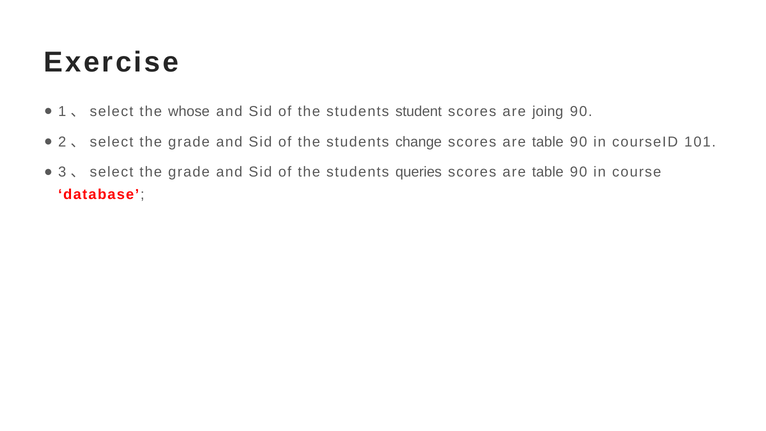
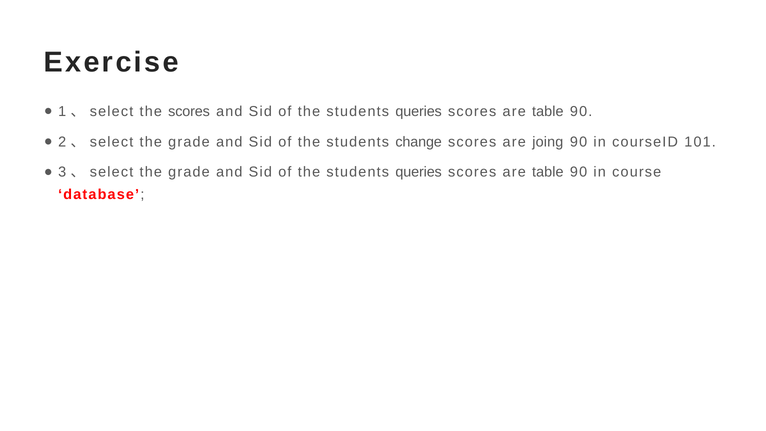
the whose: whose -> scores (189, 111)
student: student -> queries (419, 111)
joing: joing -> table (548, 111)
table: table -> joing (548, 142)
